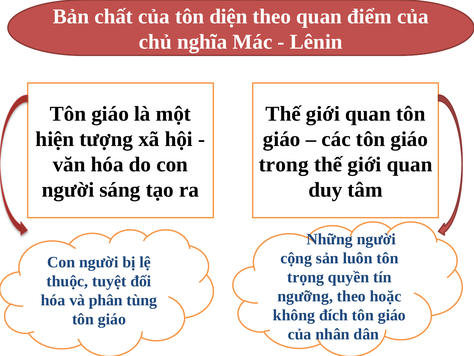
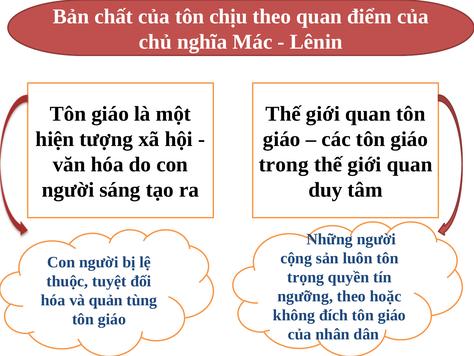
diện: diện -> chịu (228, 16)
phân: phân -> quản (106, 300)
